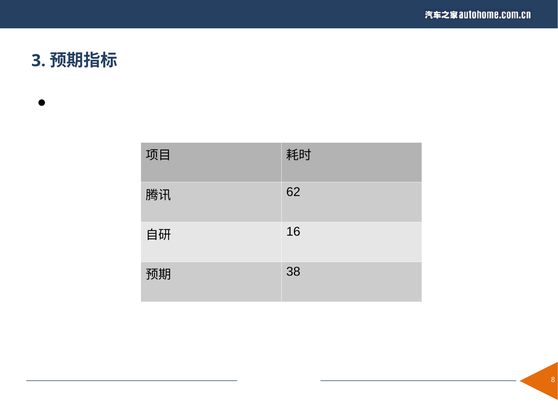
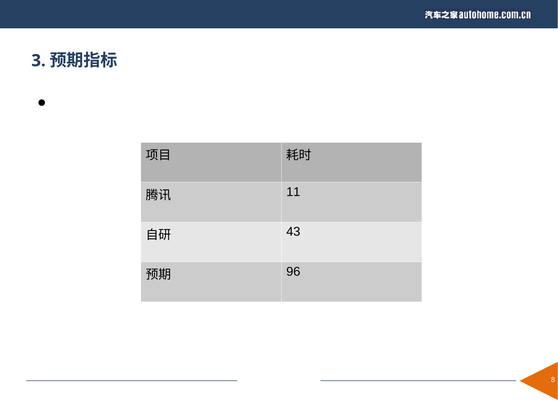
62: 62 -> 11 (293, 192)
16: 16 -> 43 (293, 232)
38: 38 -> 96 (293, 272)
